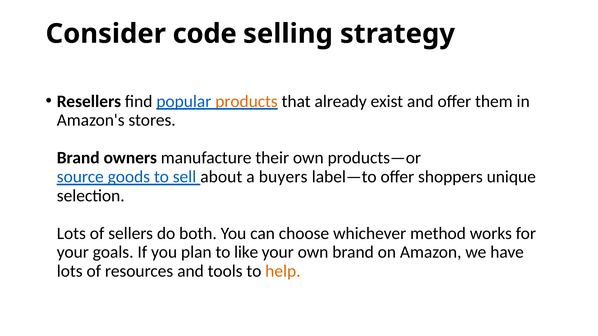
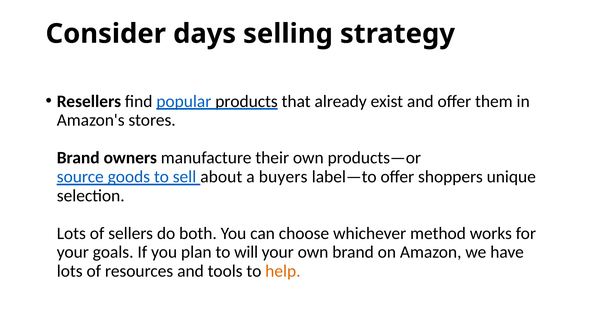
code: code -> days (205, 34)
products colour: orange -> black (246, 101)
like: like -> will (246, 252)
